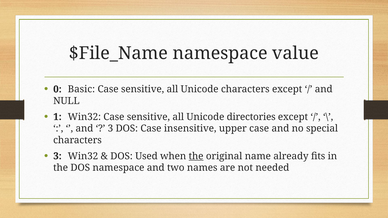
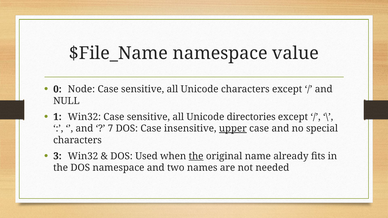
Basic: Basic -> Node (81, 89)
3: 3 -> 7 (110, 129)
upper underline: none -> present (233, 129)
